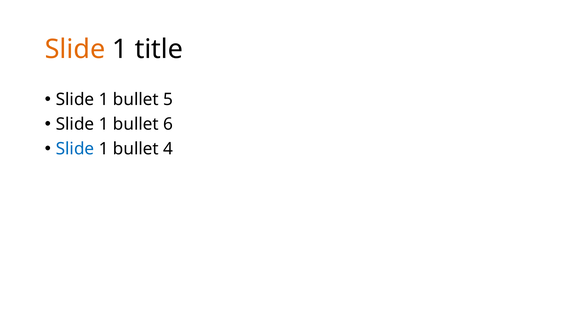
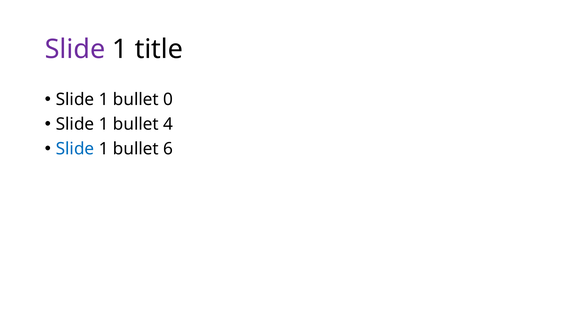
Slide colour: orange -> purple (75, 49)
5: 5 -> 0 (168, 99)
6: 6 -> 4 (168, 124)
4: 4 -> 6 (168, 149)
